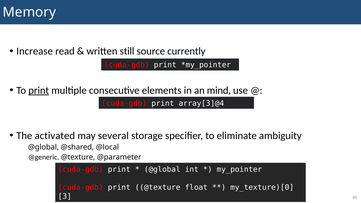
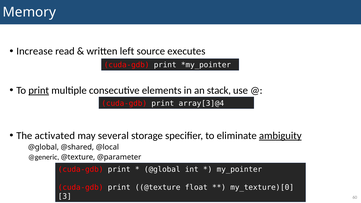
still: still -> left (127, 51)
currently: currently -> executes (186, 51)
mind: mind -> stack (219, 90)
ambiguity underline: none -> present (280, 136)
